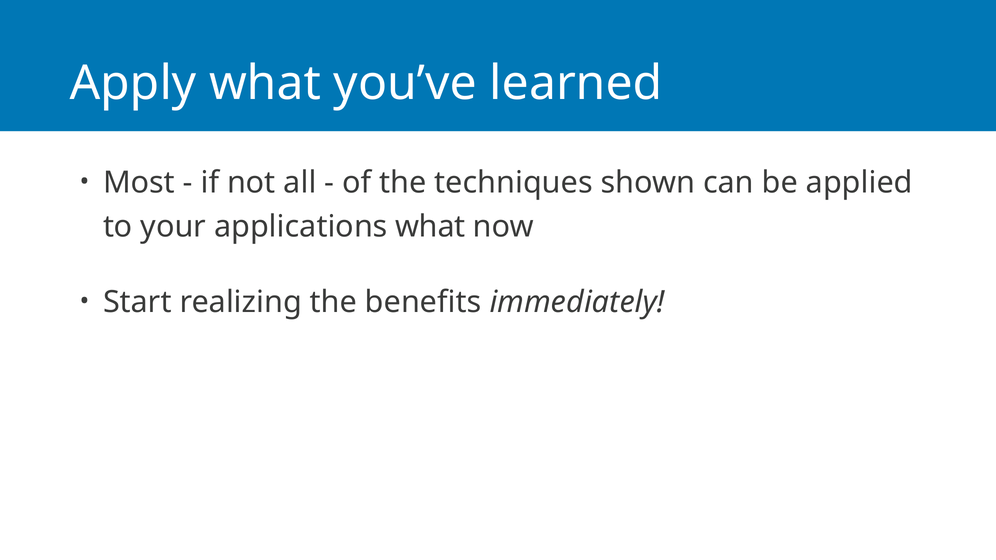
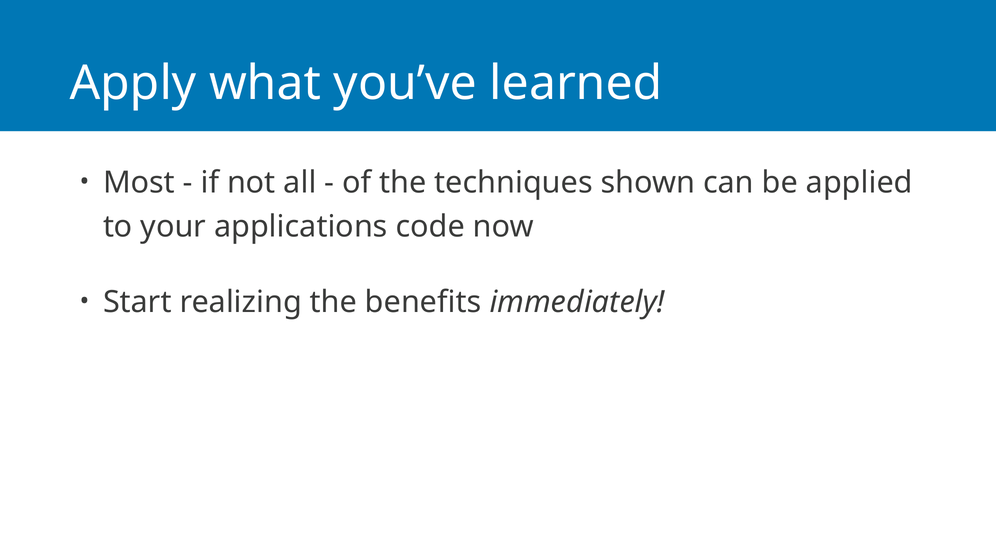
applications what: what -> code (430, 227)
